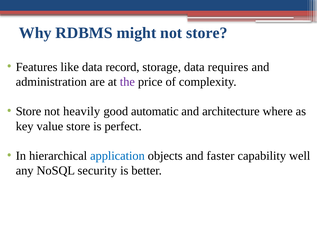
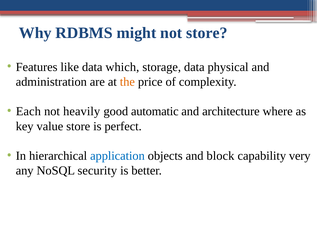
record: record -> which (122, 67)
requires: requires -> physical (228, 67)
the colour: purple -> orange (127, 82)
Store: Store -> Each (28, 111)
faster: faster -> block (220, 156)
well: well -> very (300, 156)
